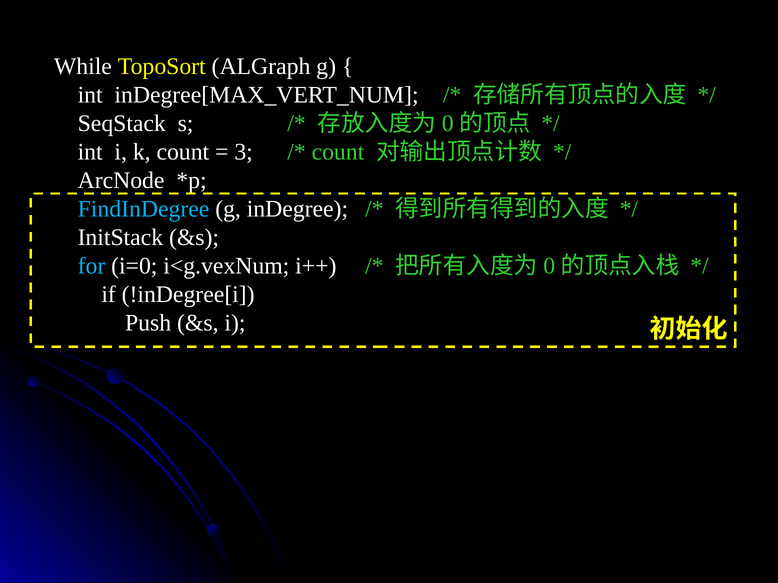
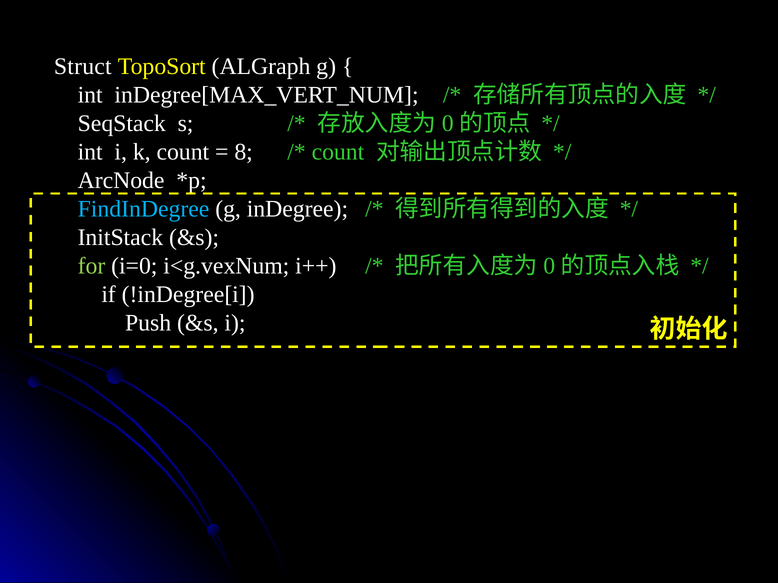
While: While -> Struct (83, 66)
3: 3 -> 8 (244, 152)
for colour: light blue -> light green (91, 266)
